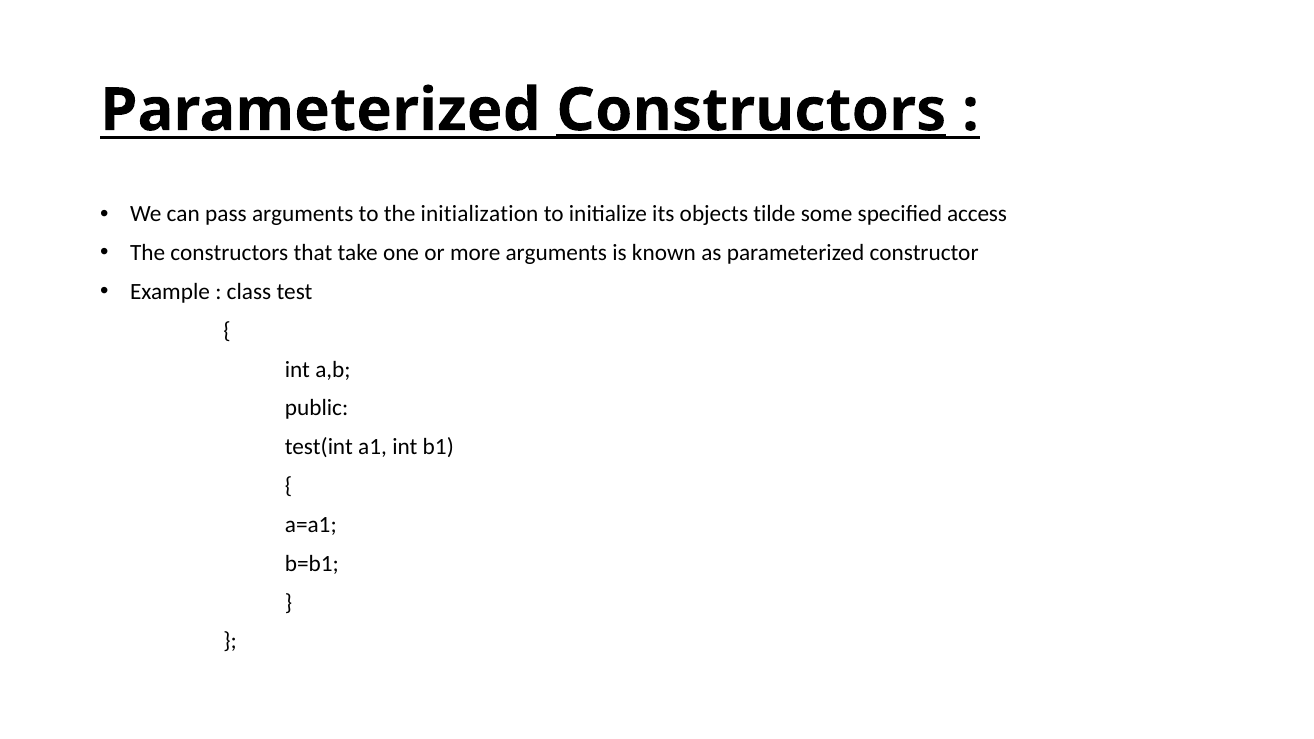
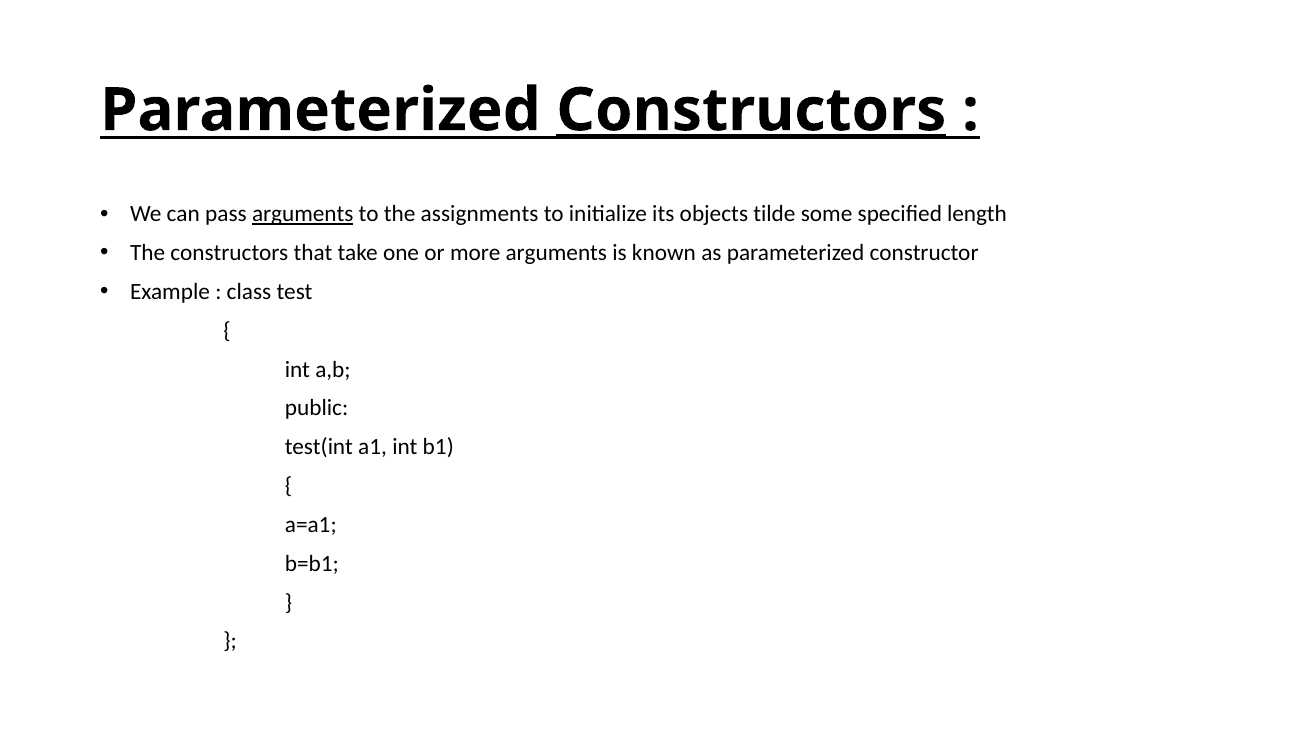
arguments underline: none -> present (303, 214)
initialization: initialization -> assignments (480, 214)
access: access -> length (977, 214)
